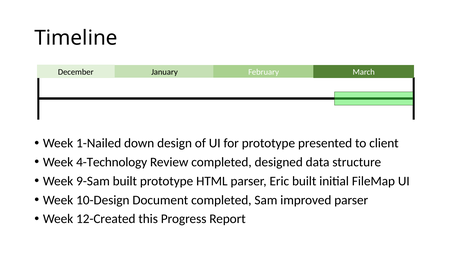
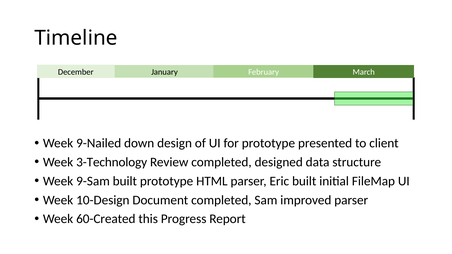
1-Nailed: 1-Nailed -> 9-Nailed (99, 143)
4-Technology: 4-Technology -> 3-Technology (112, 162)
12-Created: 12-Created -> 60-Created (106, 219)
